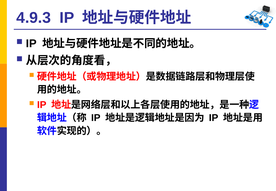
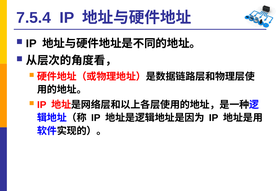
4.9.3: 4.9.3 -> 7.5.4 (34, 18)
